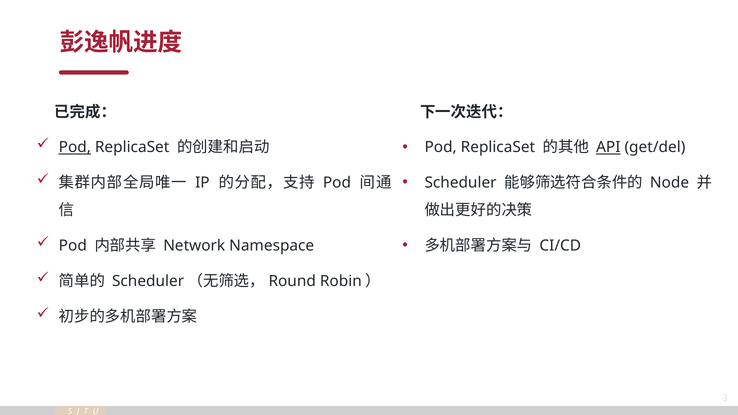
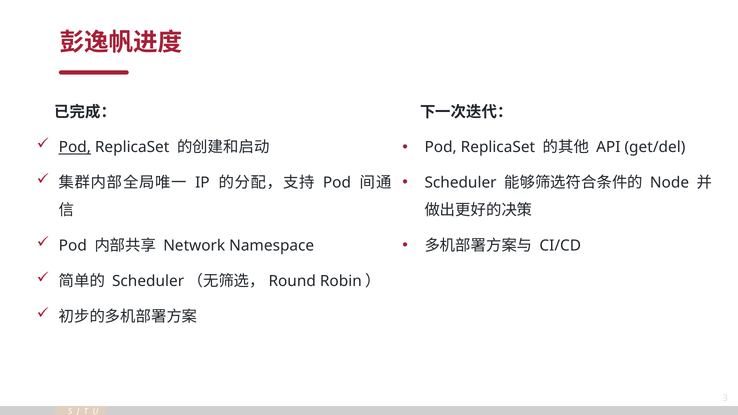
API underline: present -> none (608, 147)
